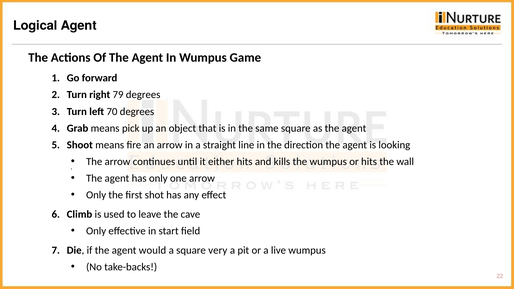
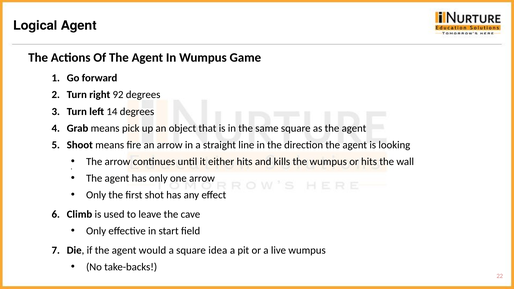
79: 79 -> 92 (118, 95)
70: 70 -> 14 (112, 112)
very: very -> idea (218, 250)
